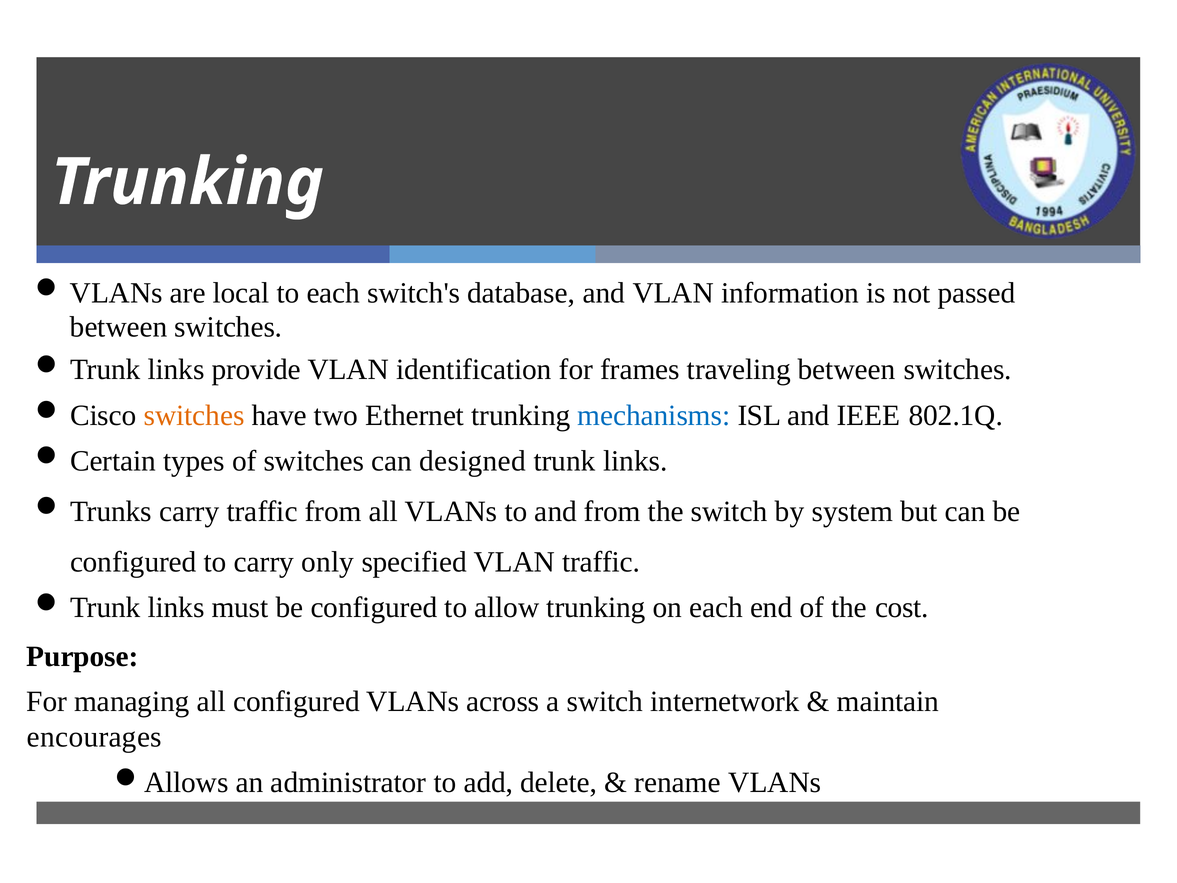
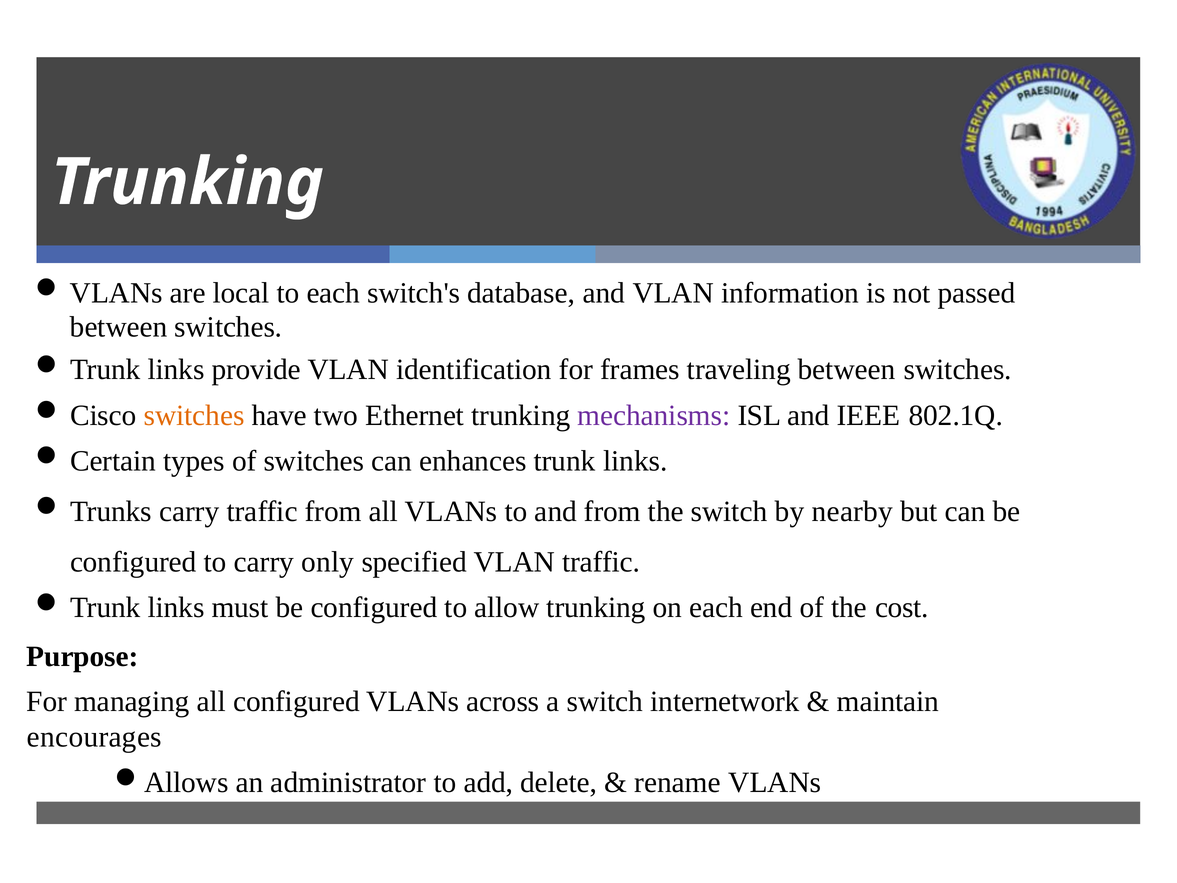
mechanisms colour: blue -> purple (654, 415)
designed: designed -> enhances (473, 461)
system: system -> nearby (852, 511)
